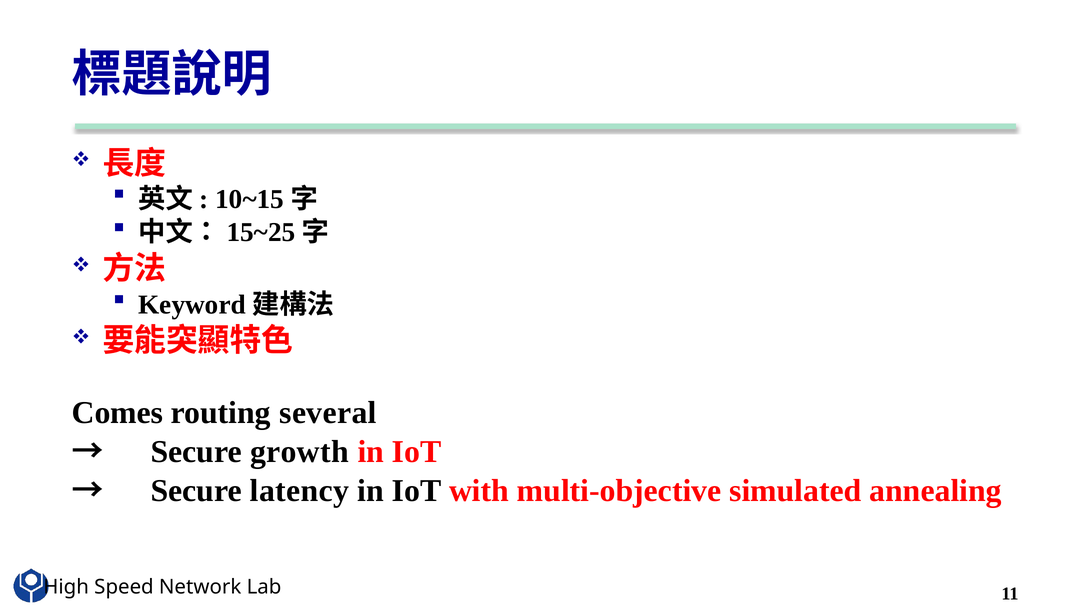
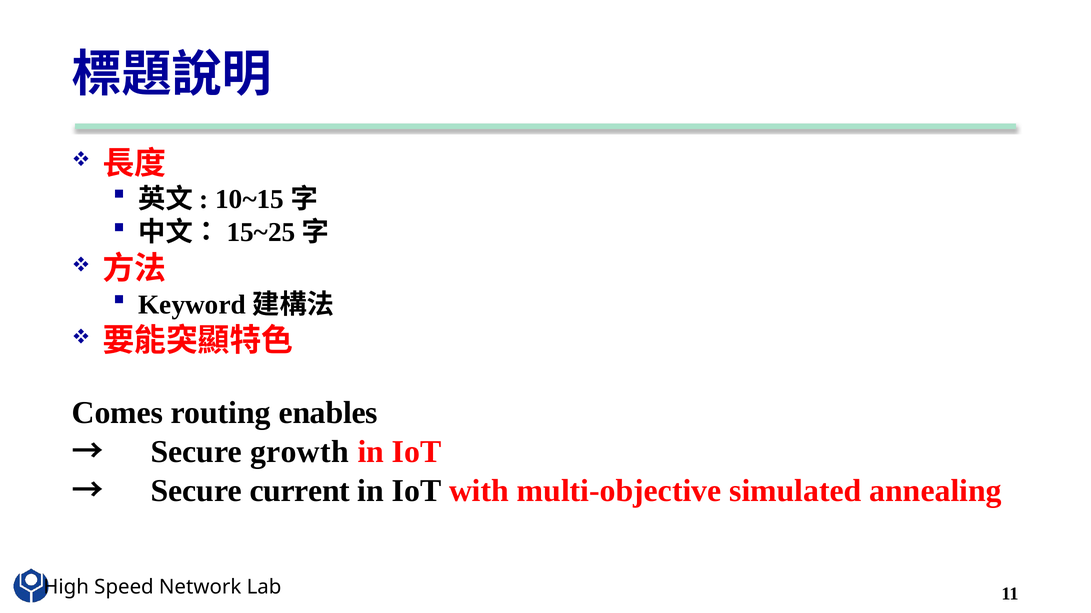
several: several -> enables (328, 413)
latency: latency -> current (300, 491)
